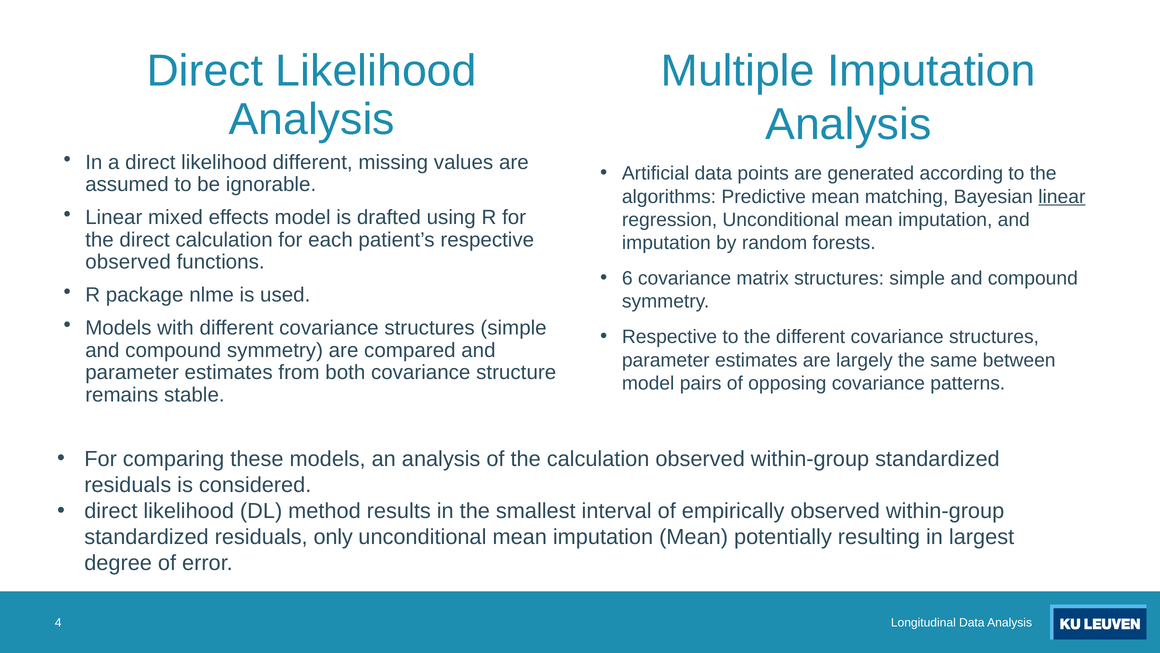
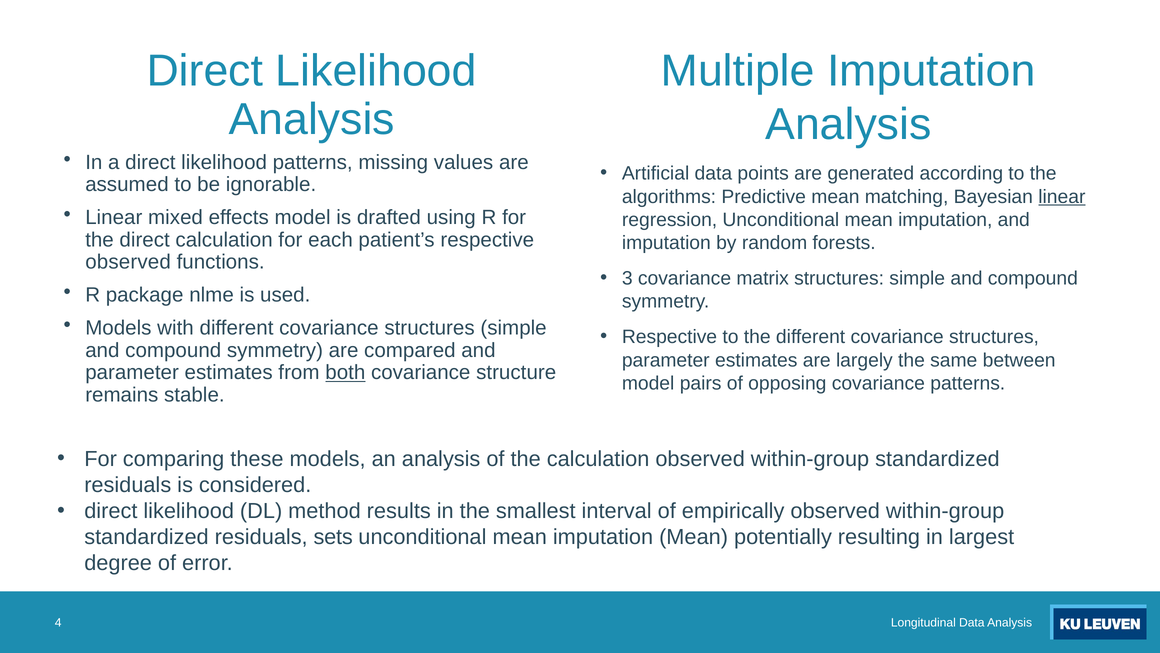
likelihood different: different -> patterns (313, 162)
6: 6 -> 3 (627, 278)
both underline: none -> present (345, 372)
only: only -> sets (333, 537)
